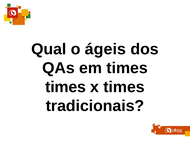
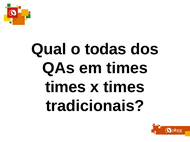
ágeis: ágeis -> todas (106, 49)
